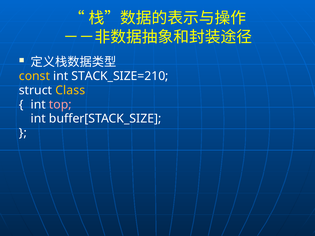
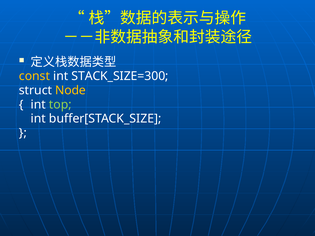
STACK_SIZE=210: STACK_SIZE=210 -> STACK_SIZE=300 (120, 76)
Class: Class -> Node (70, 90)
top colour: pink -> light green (60, 105)
